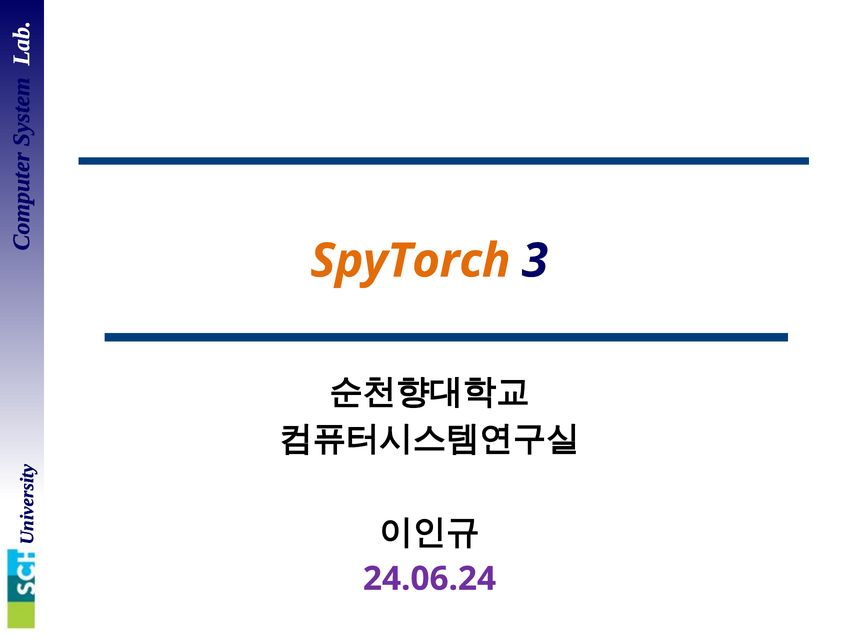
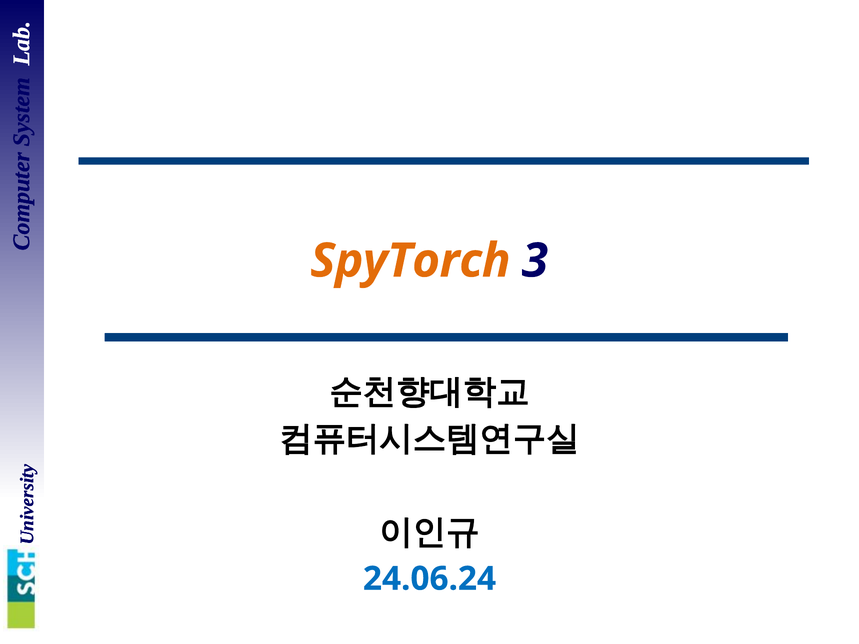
24.06.24 colour: purple -> blue (430, 579)
